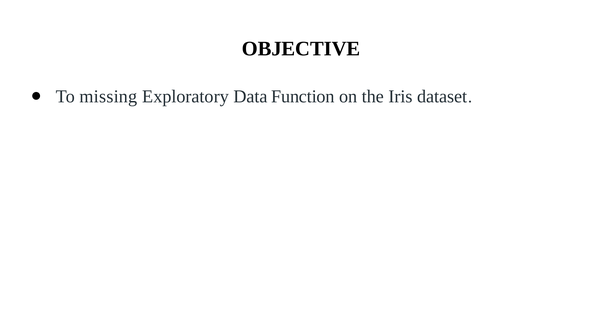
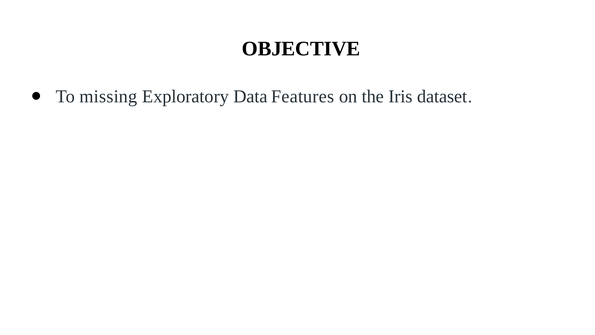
Function: Function -> Features (303, 96)
